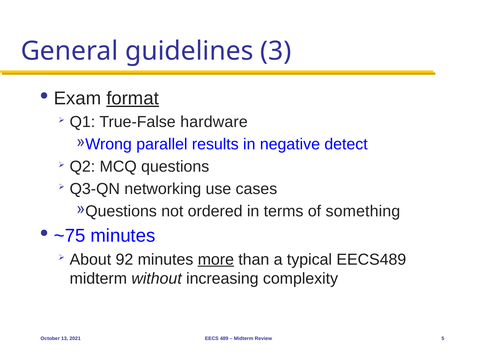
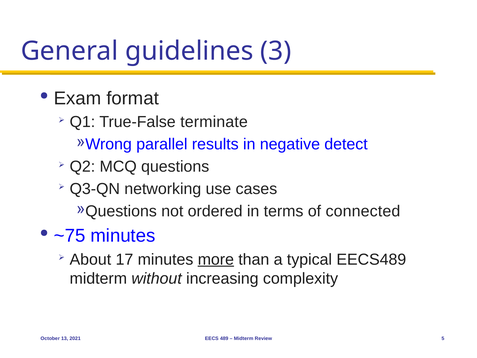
format underline: present -> none (133, 98)
hardware: hardware -> terminate (214, 122)
something: something -> connected (363, 211)
92: 92 -> 17 (124, 259)
